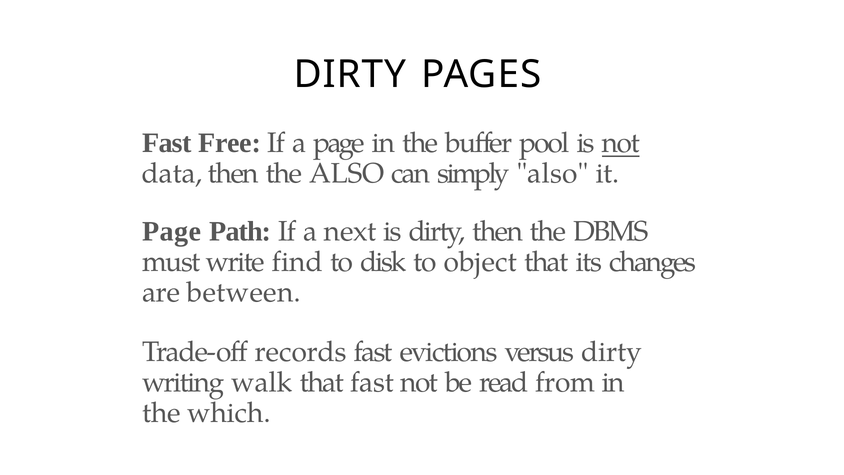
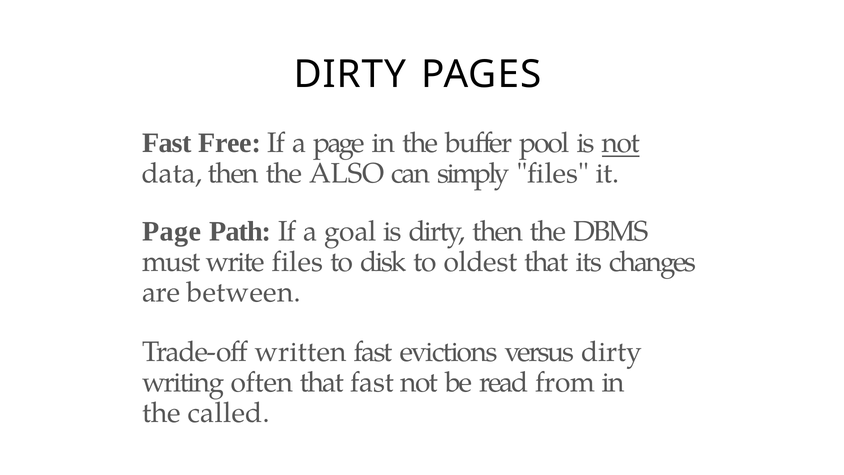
simply also: also -> files (553, 174)
next: next -> goal (350, 232)
write find: find -> files (297, 262)
object: object -> oldest (481, 262)
records: records -> written (301, 352)
walk: walk -> often (262, 382)
which: which -> called (229, 413)
